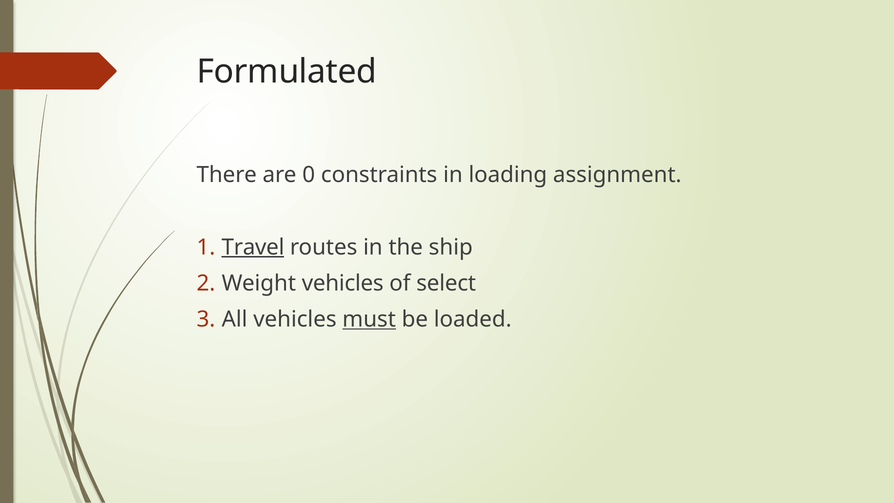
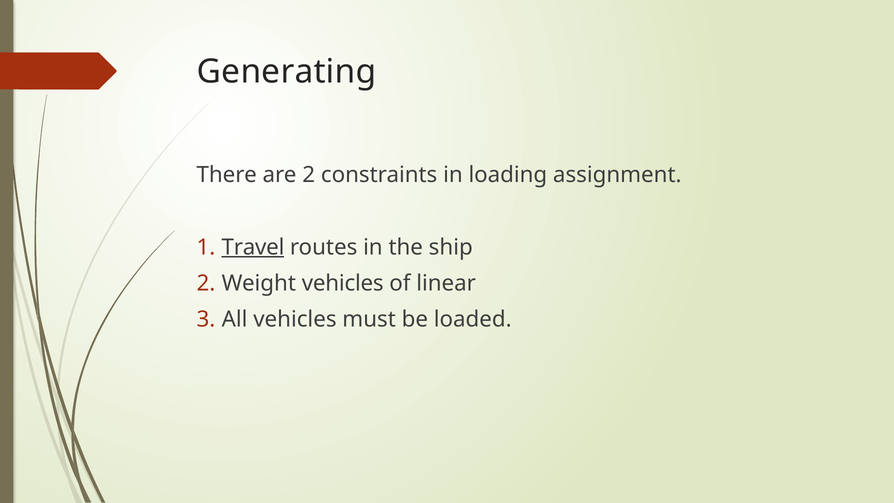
Formulated: Formulated -> Generating (287, 72)
are 0: 0 -> 2 (309, 175)
select: select -> linear (446, 283)
must underline: present -> none (369, 319)
